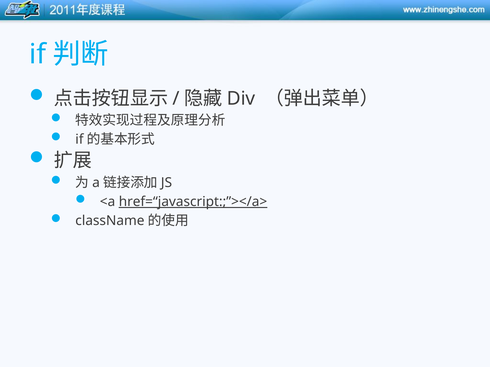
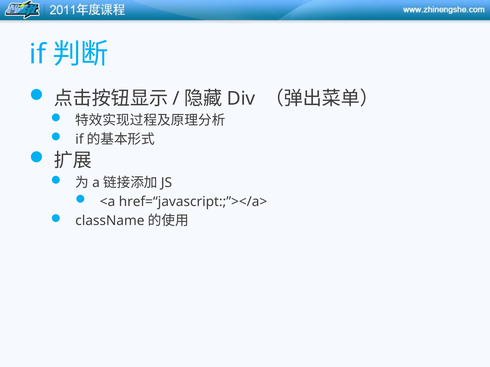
href=“javascript:;”></a> underline: present -> none (193, 202)
